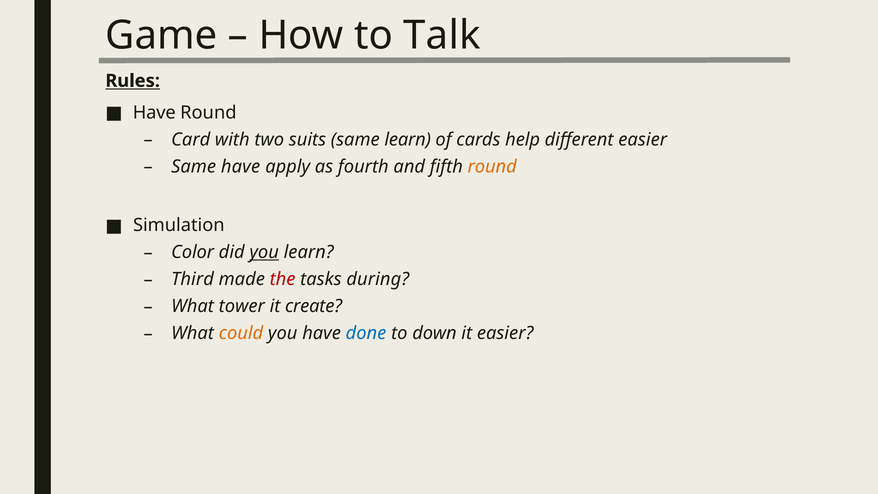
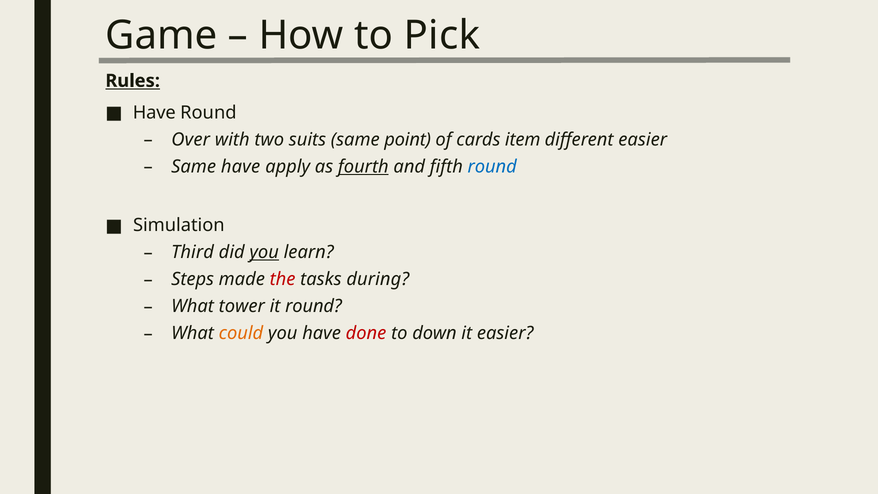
Talk: Talk -> Pick (442, 35)
Card: Card -> Over (191, 139)
same learn: learn -> point (408, 139)
help: help -> item (523, 139)
fourth underline: none -> present (363, 167)
round colour: orange -> blue (492, 167)
Color: Color -> Third (193, 252)
Third: Third -> Steps (193, 279)
it create: create -> round (314, 306)
done colour: blue -> red (366, 333)
